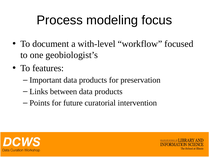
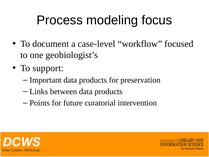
with-level: with-level -> case-level (97, 44)
features: features -> support (48, 68)
